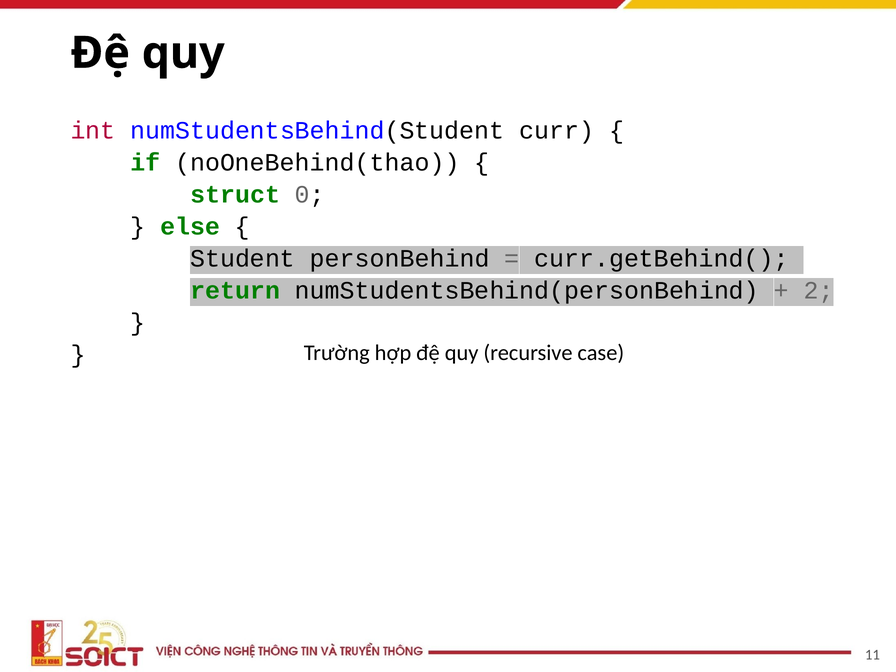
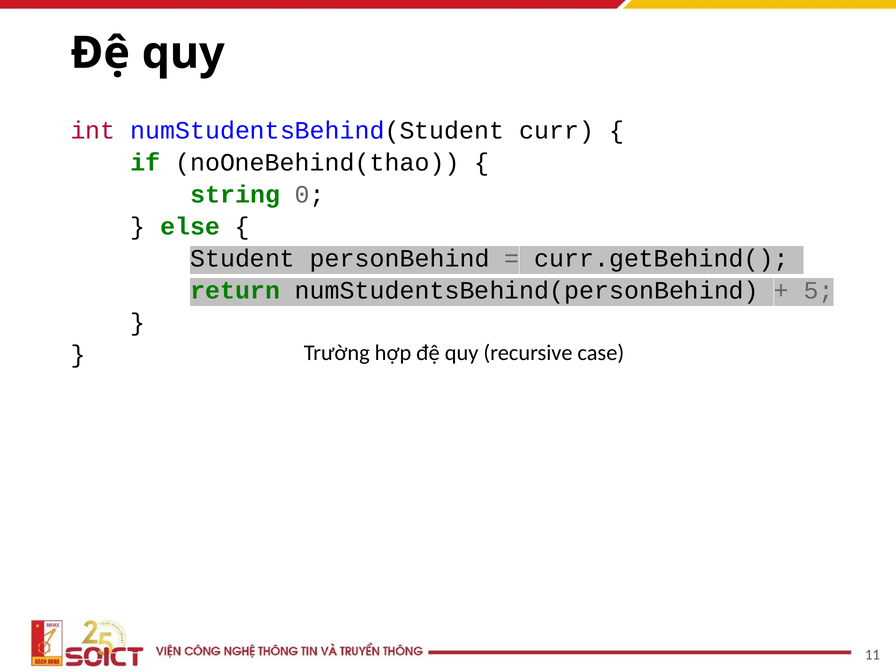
struct: struct -> string (235, 195)
2: 2 -> 5 (819, 290)
